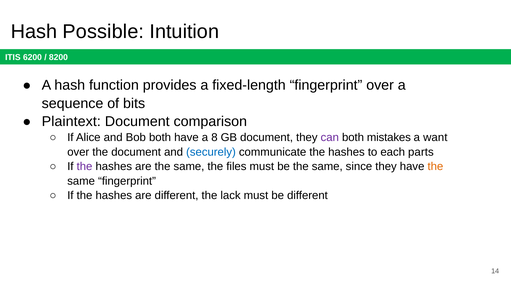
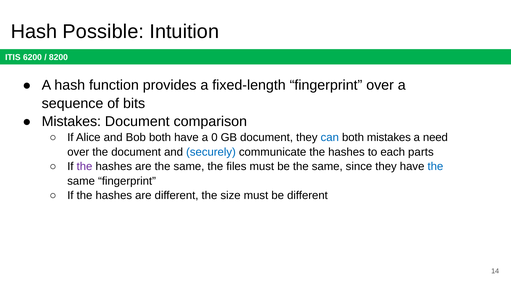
Plaintext: Plaintext -> Mistakes (71, 122)
8: 8 -> 0 (214, 138)
can colour: purple -> blue (330, 138)
want: want -> need (435, 138)
the colour: orange -> blue (435, 167)
lack: lack -> size (231, 196)
